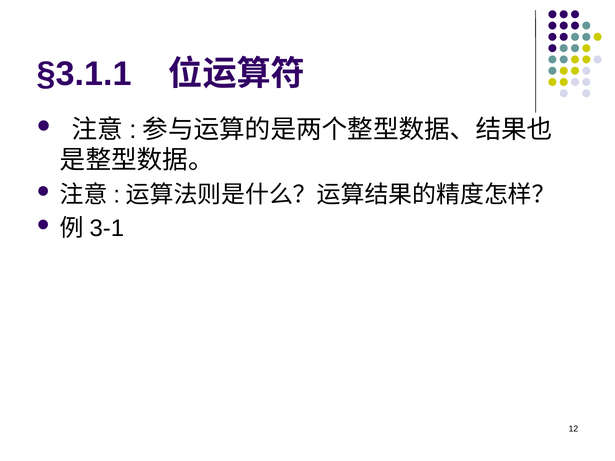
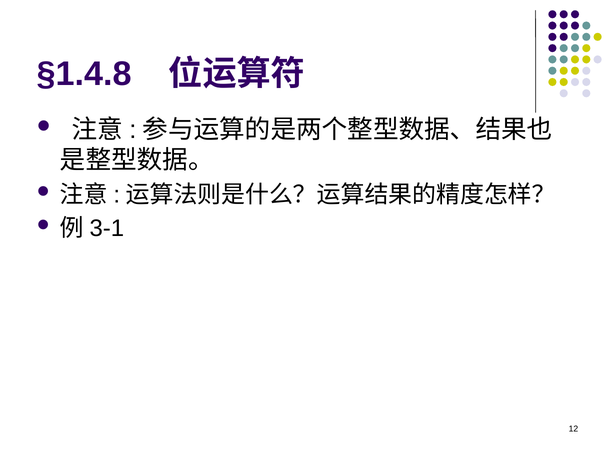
§3.1.1: §3.1.1 -> §1.4.8 (84, 74)
